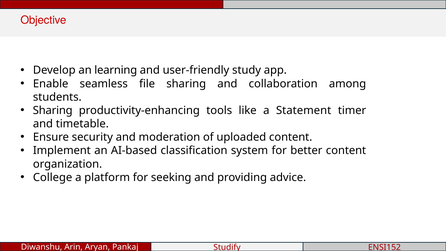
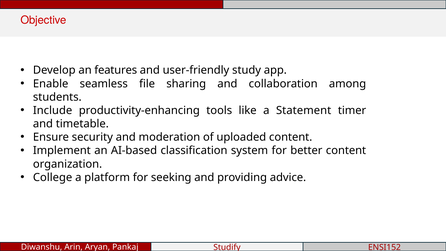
learning: learning -> features (116, 70)
Sharing: Sharing -> Include (53, 110)
